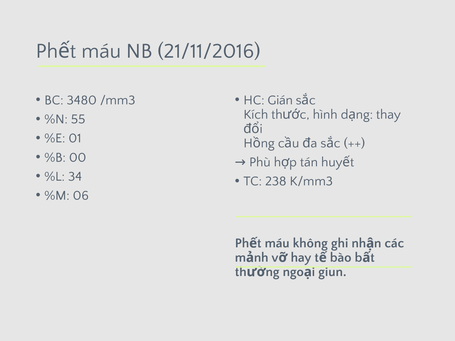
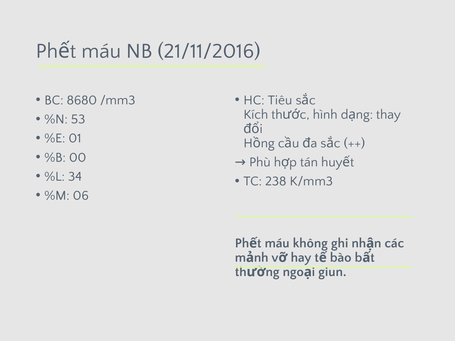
3480: 3480 -> 8680 (82, 100)
Gián: Gián -> Tiêu (280, 100)
55: 55 -> 53 (78, 119)
